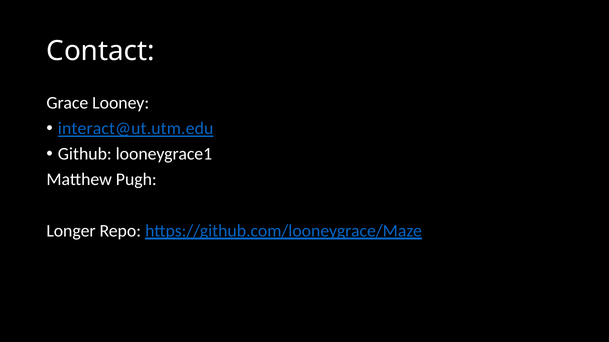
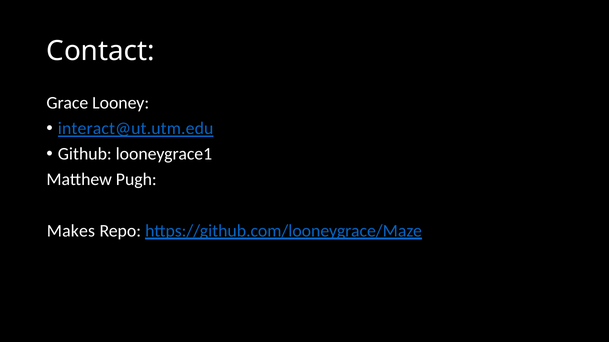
Longer: Longer -> Makes (71, 231)
